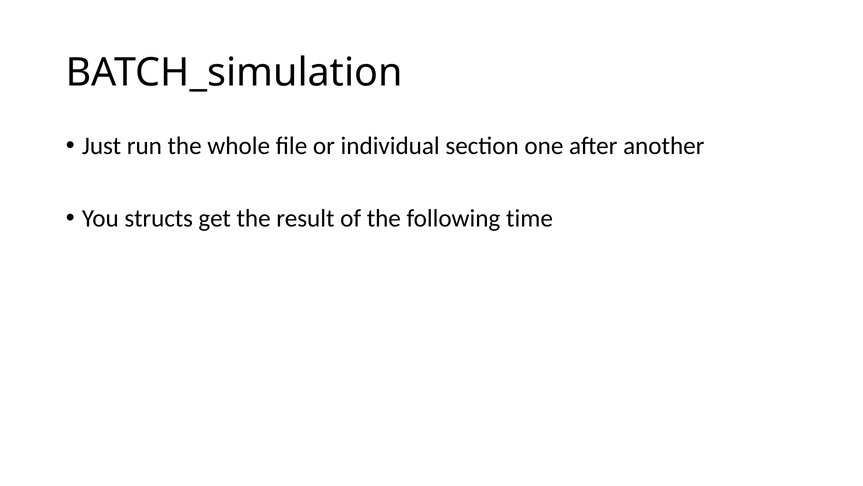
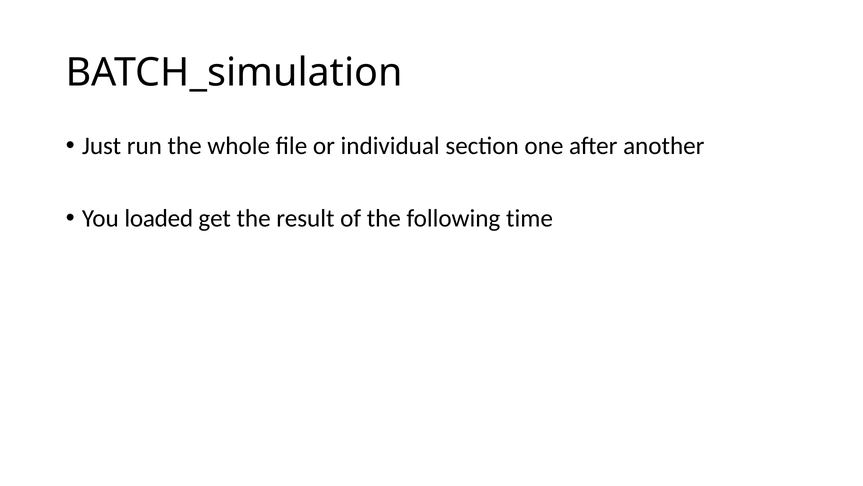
structs: structs -> loaded (159, 218)
